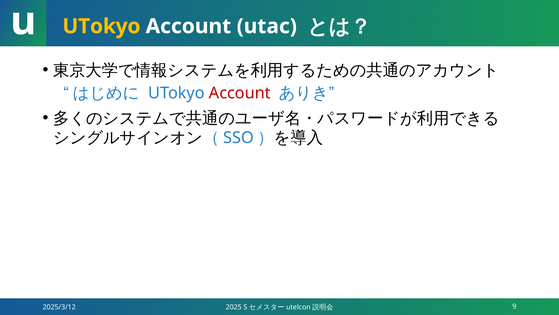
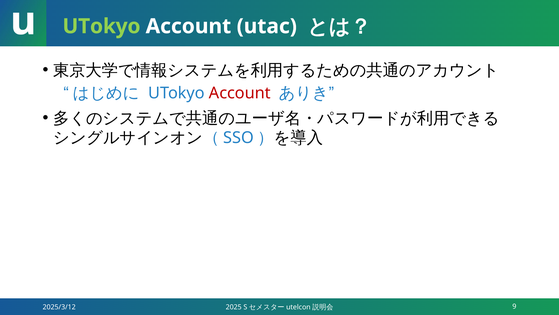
UTokyo colour: yellow -> light green (101, 26)
